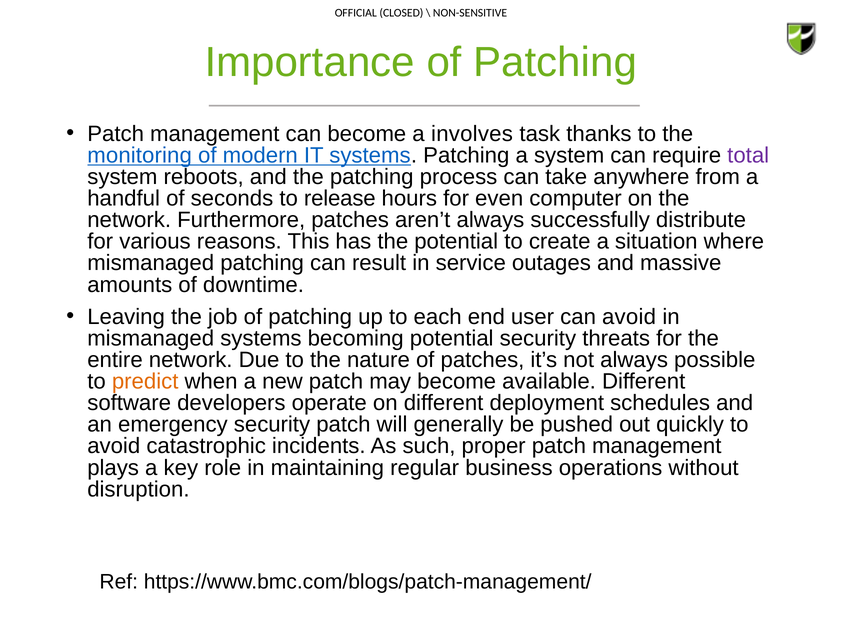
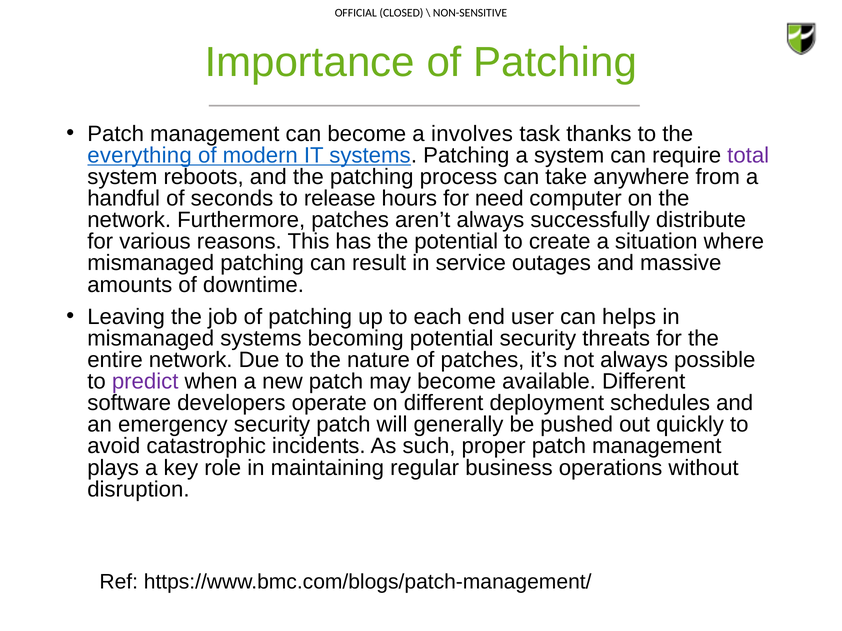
monitoring: monitoring -> everything (140, 155)
even: even -> need (499, 199)
can avoid: avoid -> helps (629, 317)
predict colour: orange -> purple (145, 382)
